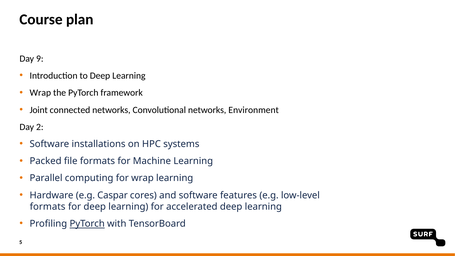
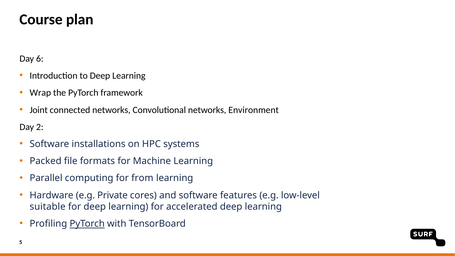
9: 9 -> 6 (40, 59)
for wrap: wrap -> from (142, 178)
Caspar: Caspar -> Private (113, 195)
formats: formats -> suitable (48, 207)
